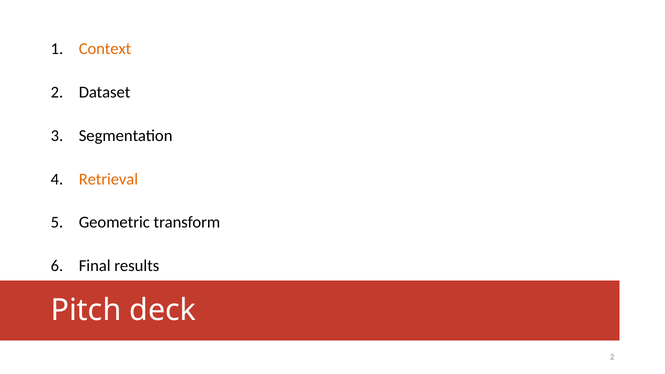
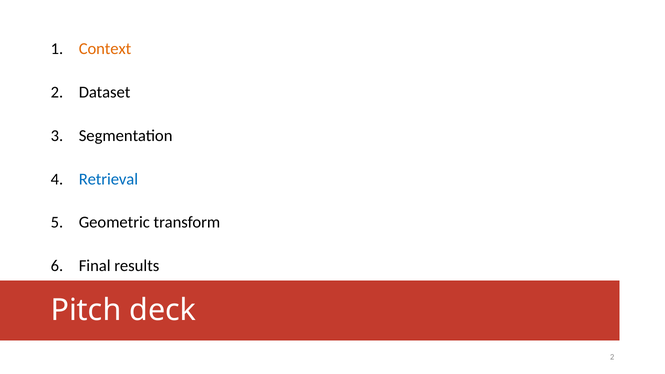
Retrieval colour: orange -> blue (108, 179)
